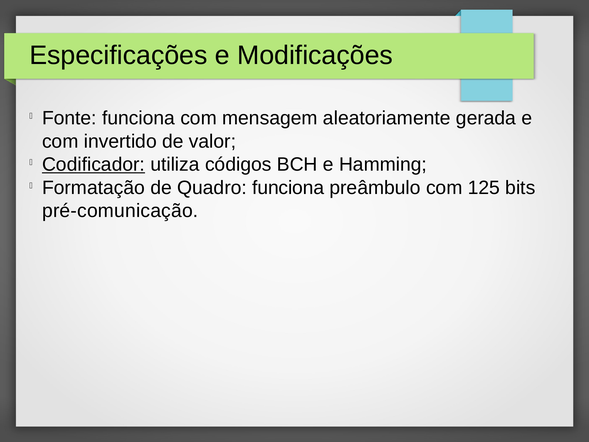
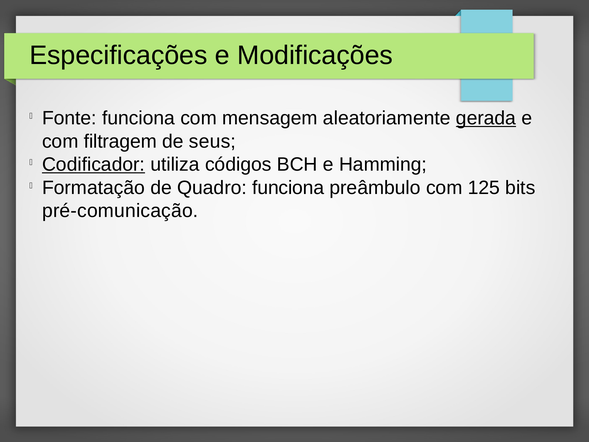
gerada underline: none -> present (486, 118)
invertido: invertido -> filtragem (120, 141)
valor: valor -> seus (212, 141)
